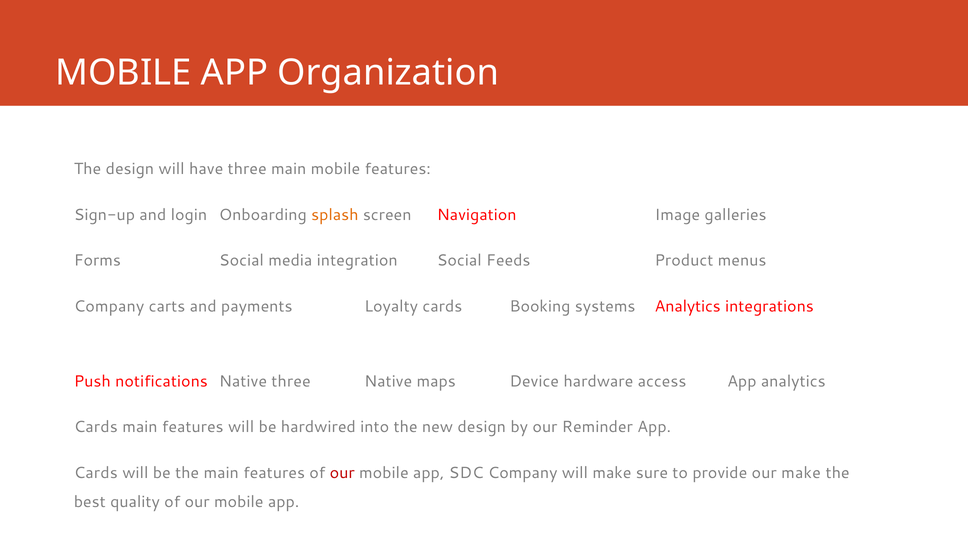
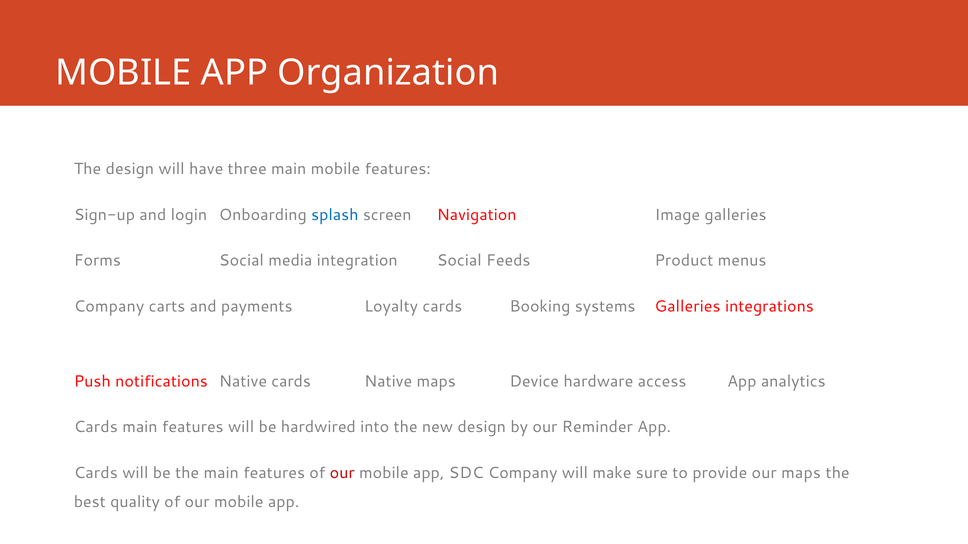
splash colour: orange -> blue (335, 215)
systems Analytics: Analytics -> Galleries (688, 307)
Native three: three -> cards (291, 382)
our make: make -> maps (801, 473)
